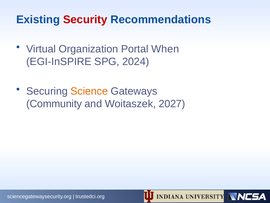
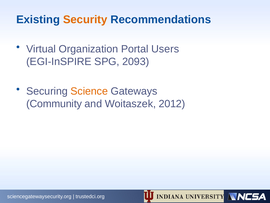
Security colour: red -> orange (85, 19)
When: When -> Users (165, 49)
2024: 2024 -> 2093 (136, 61)
2027: 2027 -> 2012 (172, 104)
